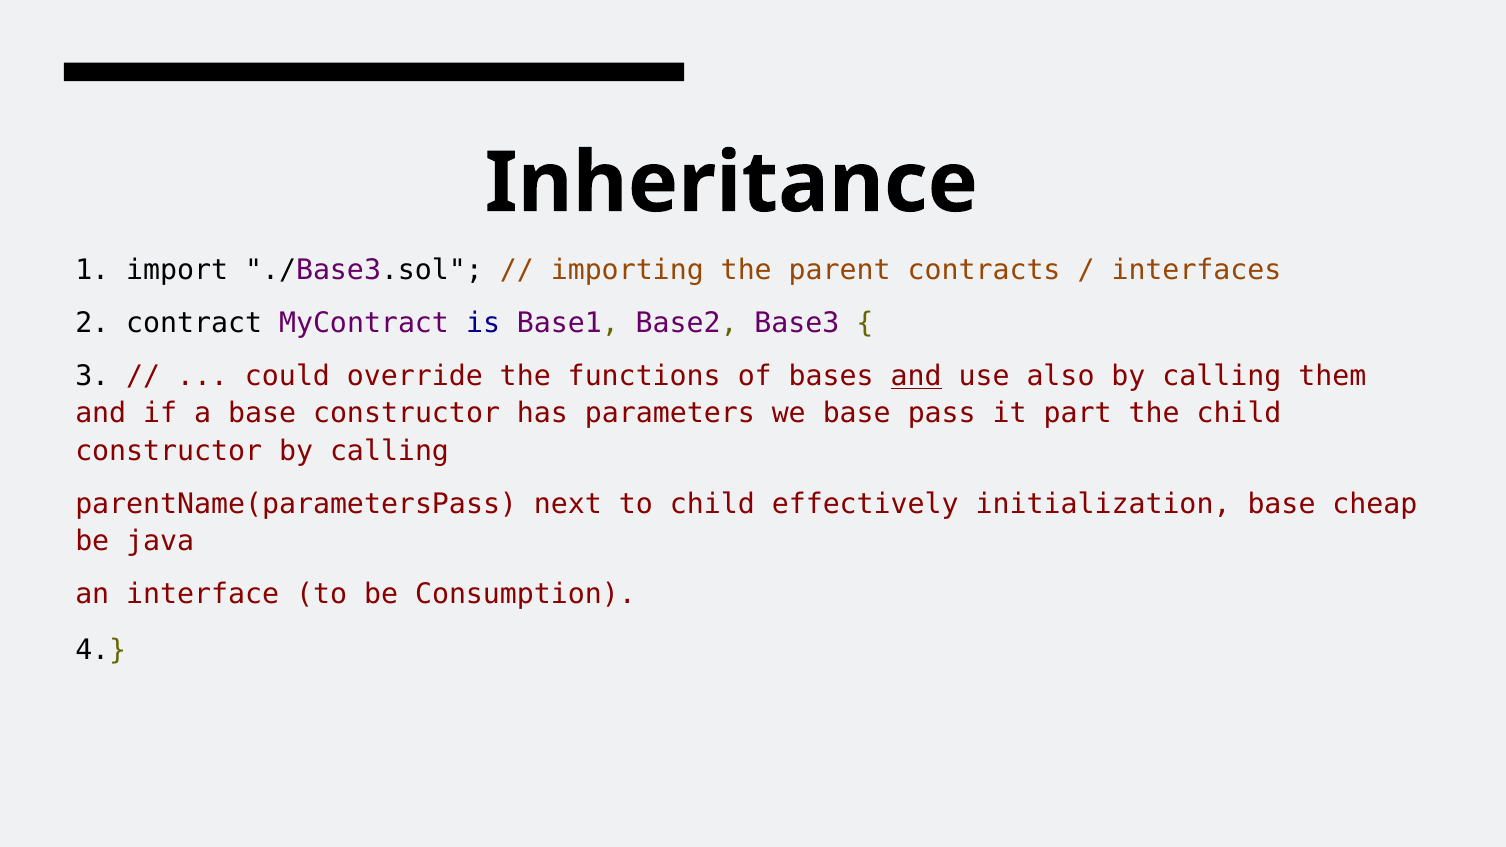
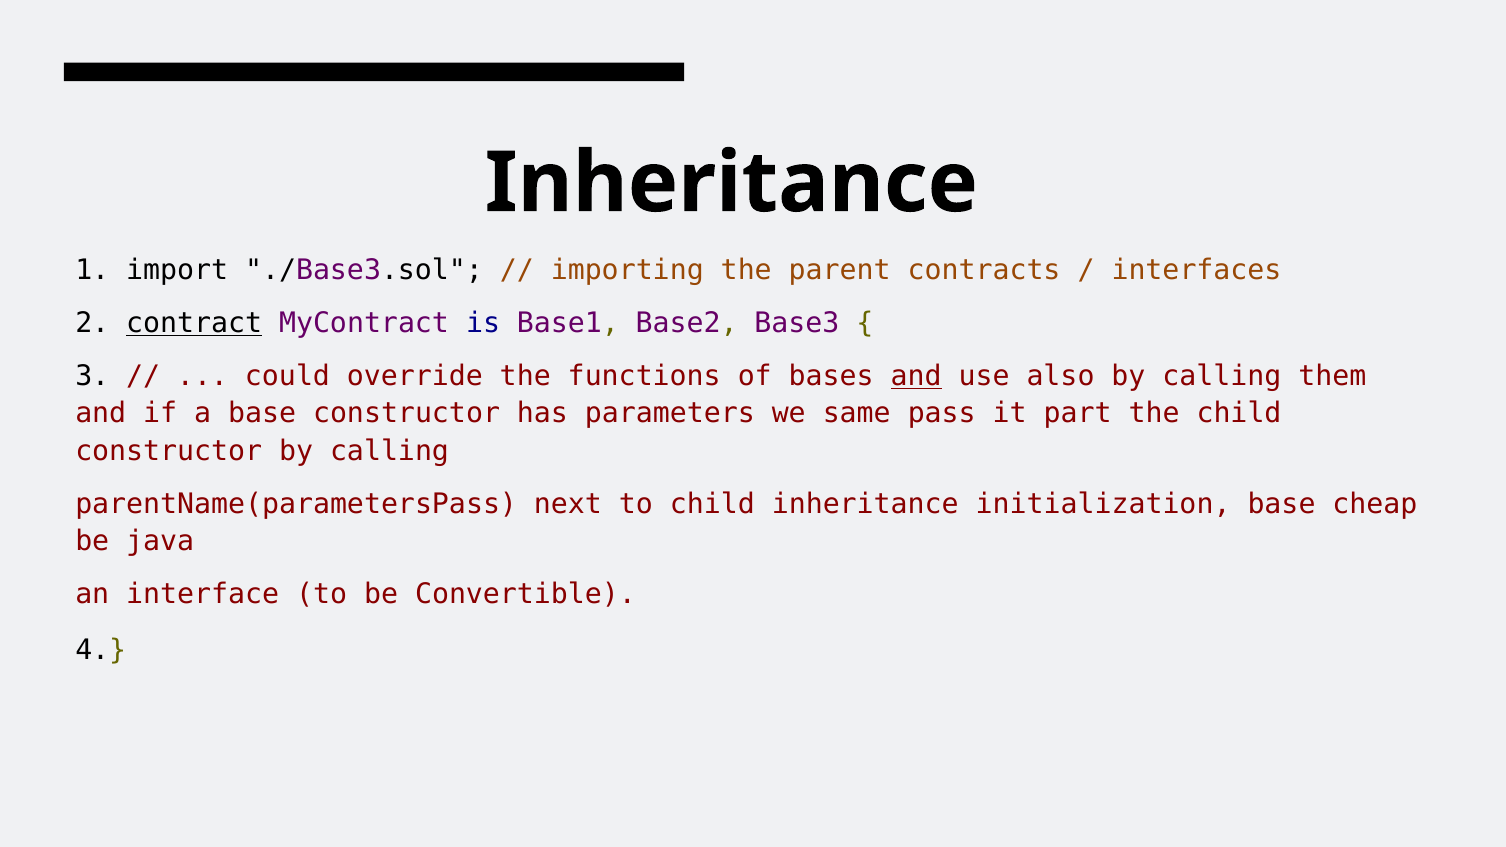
contract underline: none -> present (194, 323)
we base: base -> same (857, 414)
child effectively: effectively -> inheritance (865, 504)
Consumption: Consumption -> Convertible (525, 594)
